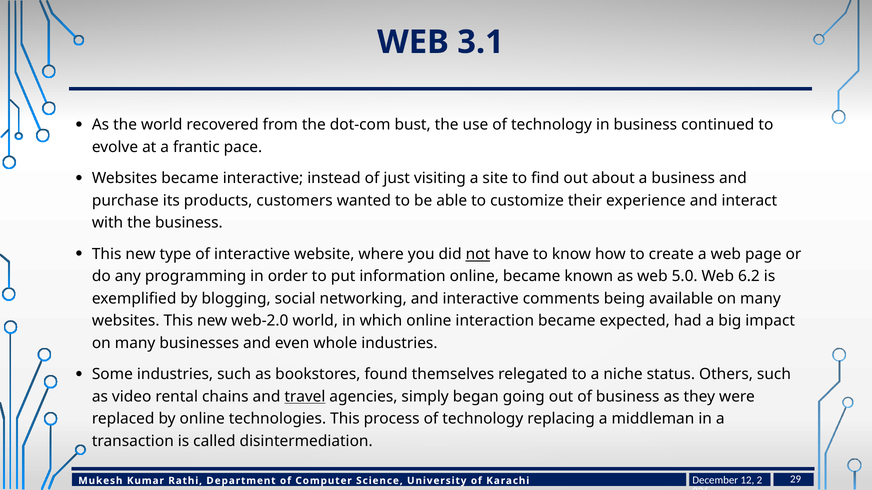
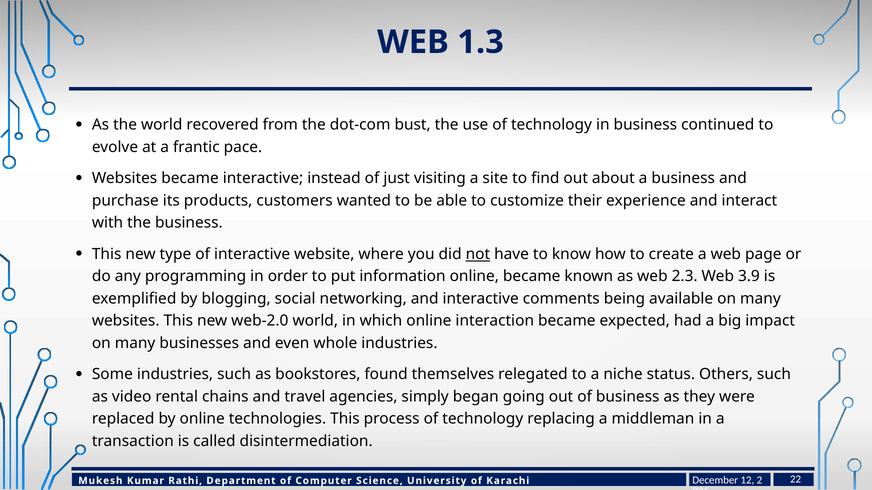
3.1: 3.1 -> 1.3 (481, 42)
5.0: 5.0 -> 2.3 (685, 277)
6.2: 6.2 -> 3.9 (749, 277)
travel underline: present -> none (305, 397)
29: 29 -> 22 (796, 480)
